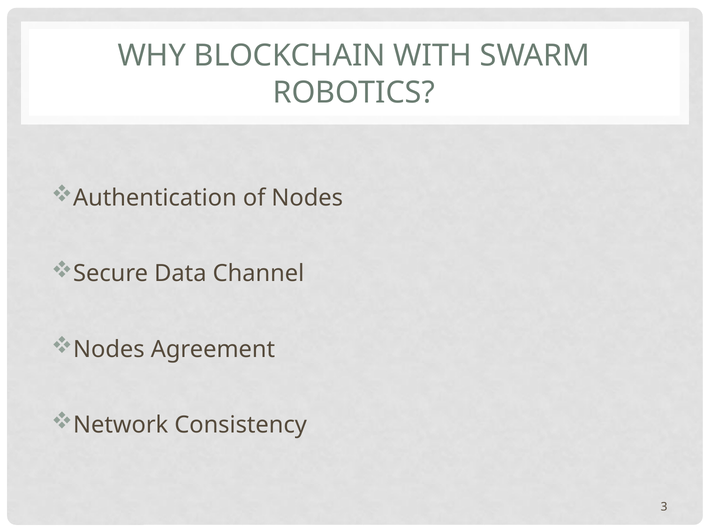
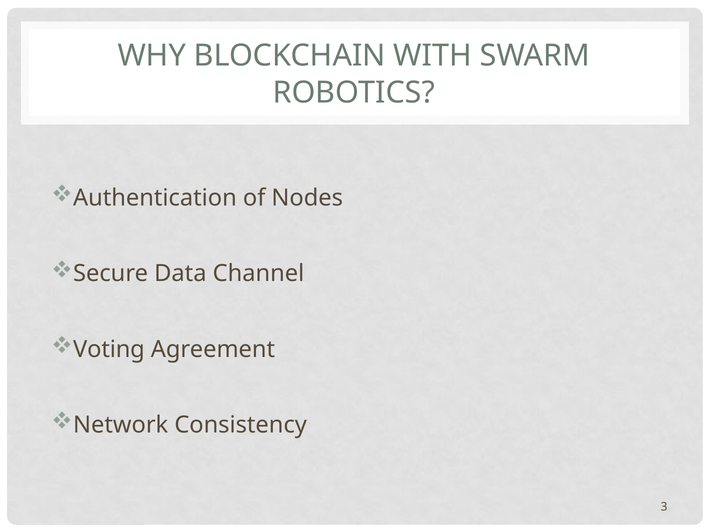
Nodes: Nodes -> Voting (109, 350)
